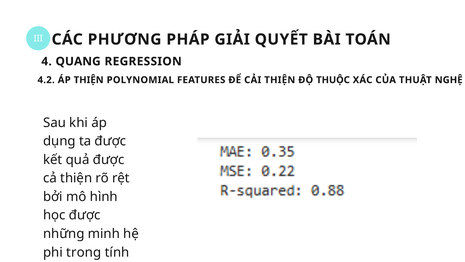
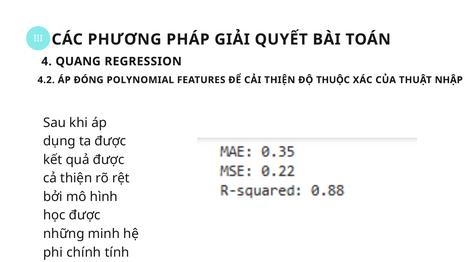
ÁP THIỆN: THIỆN -> ĐÓNG (89, 80)
NGHỆ: NGHỆ -> NHẬP (449, 80)
trong: trong -> chính (84, 252)
